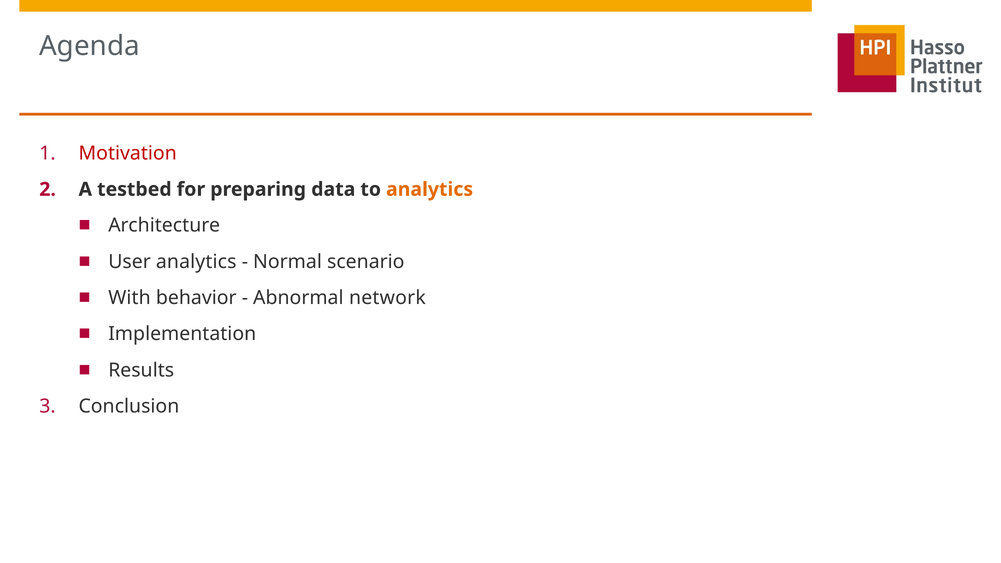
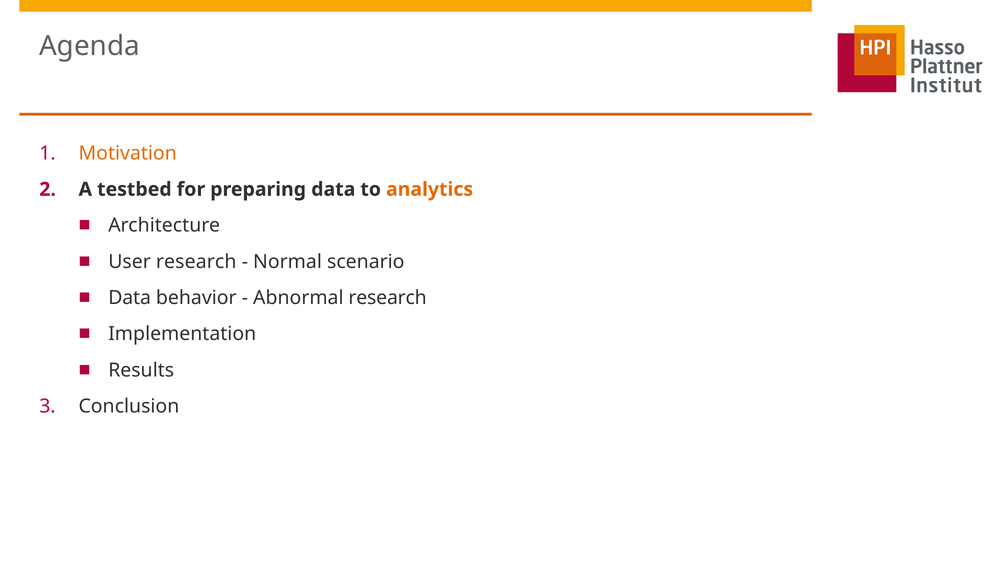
Motivation colour: red -> orange (128, 153)
User analytics: analytics -> research (196, 262)
With: With -> Data (130, 298)
Abnormal network: network -> research (388, 298)
